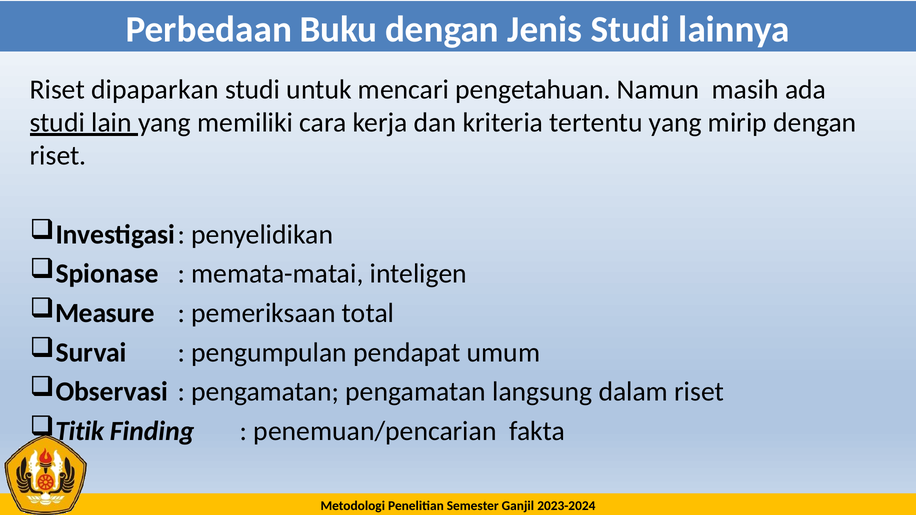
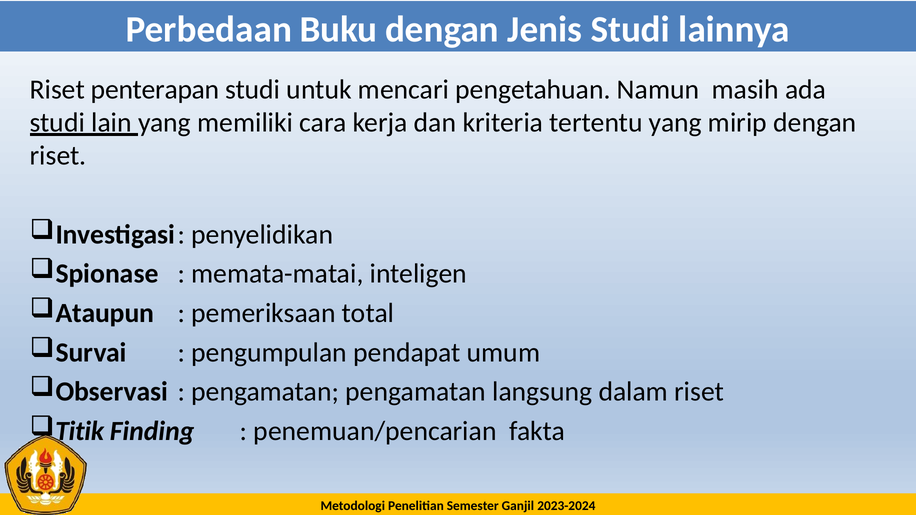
dipaparkan: dipaparkan -> penterapan (155, 89)
Measure: Measure -> Ataupun (105, 313)
